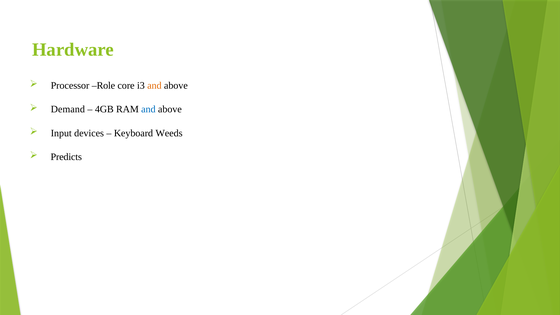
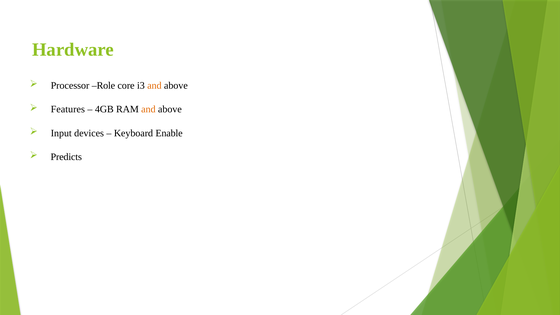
Demand: Demand -> Features (68, 109)
and colour: blue -> orange (148, 109)
Weeds: Weeds -> Enable (169, 133)
